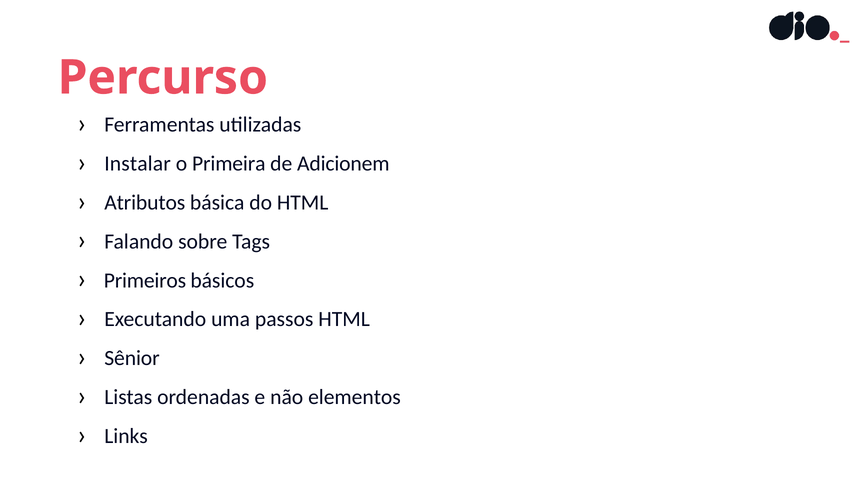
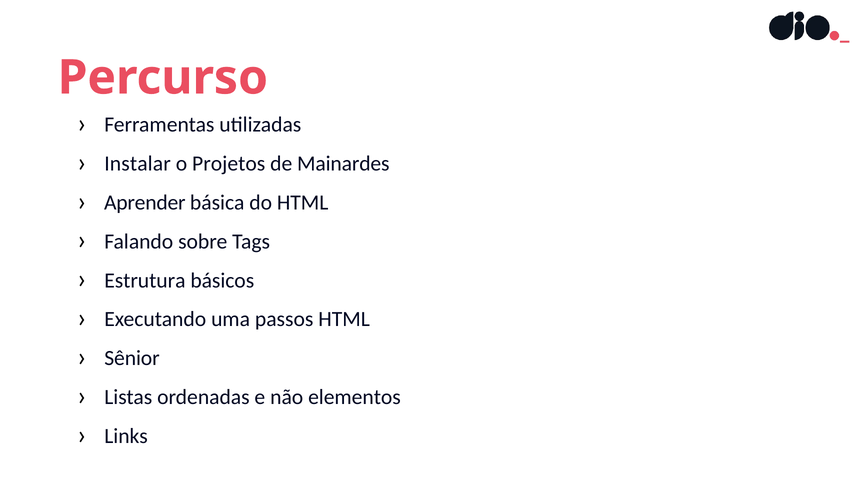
Primeira: Primeira -> Projetos (229, 163)
Adicionem: Adicionem -> Mainardes (343, 163)
Atributos: Atributos -> Aprender (145, 202)
Primeiros: Primeiros -> Estrutura (145, 280)
